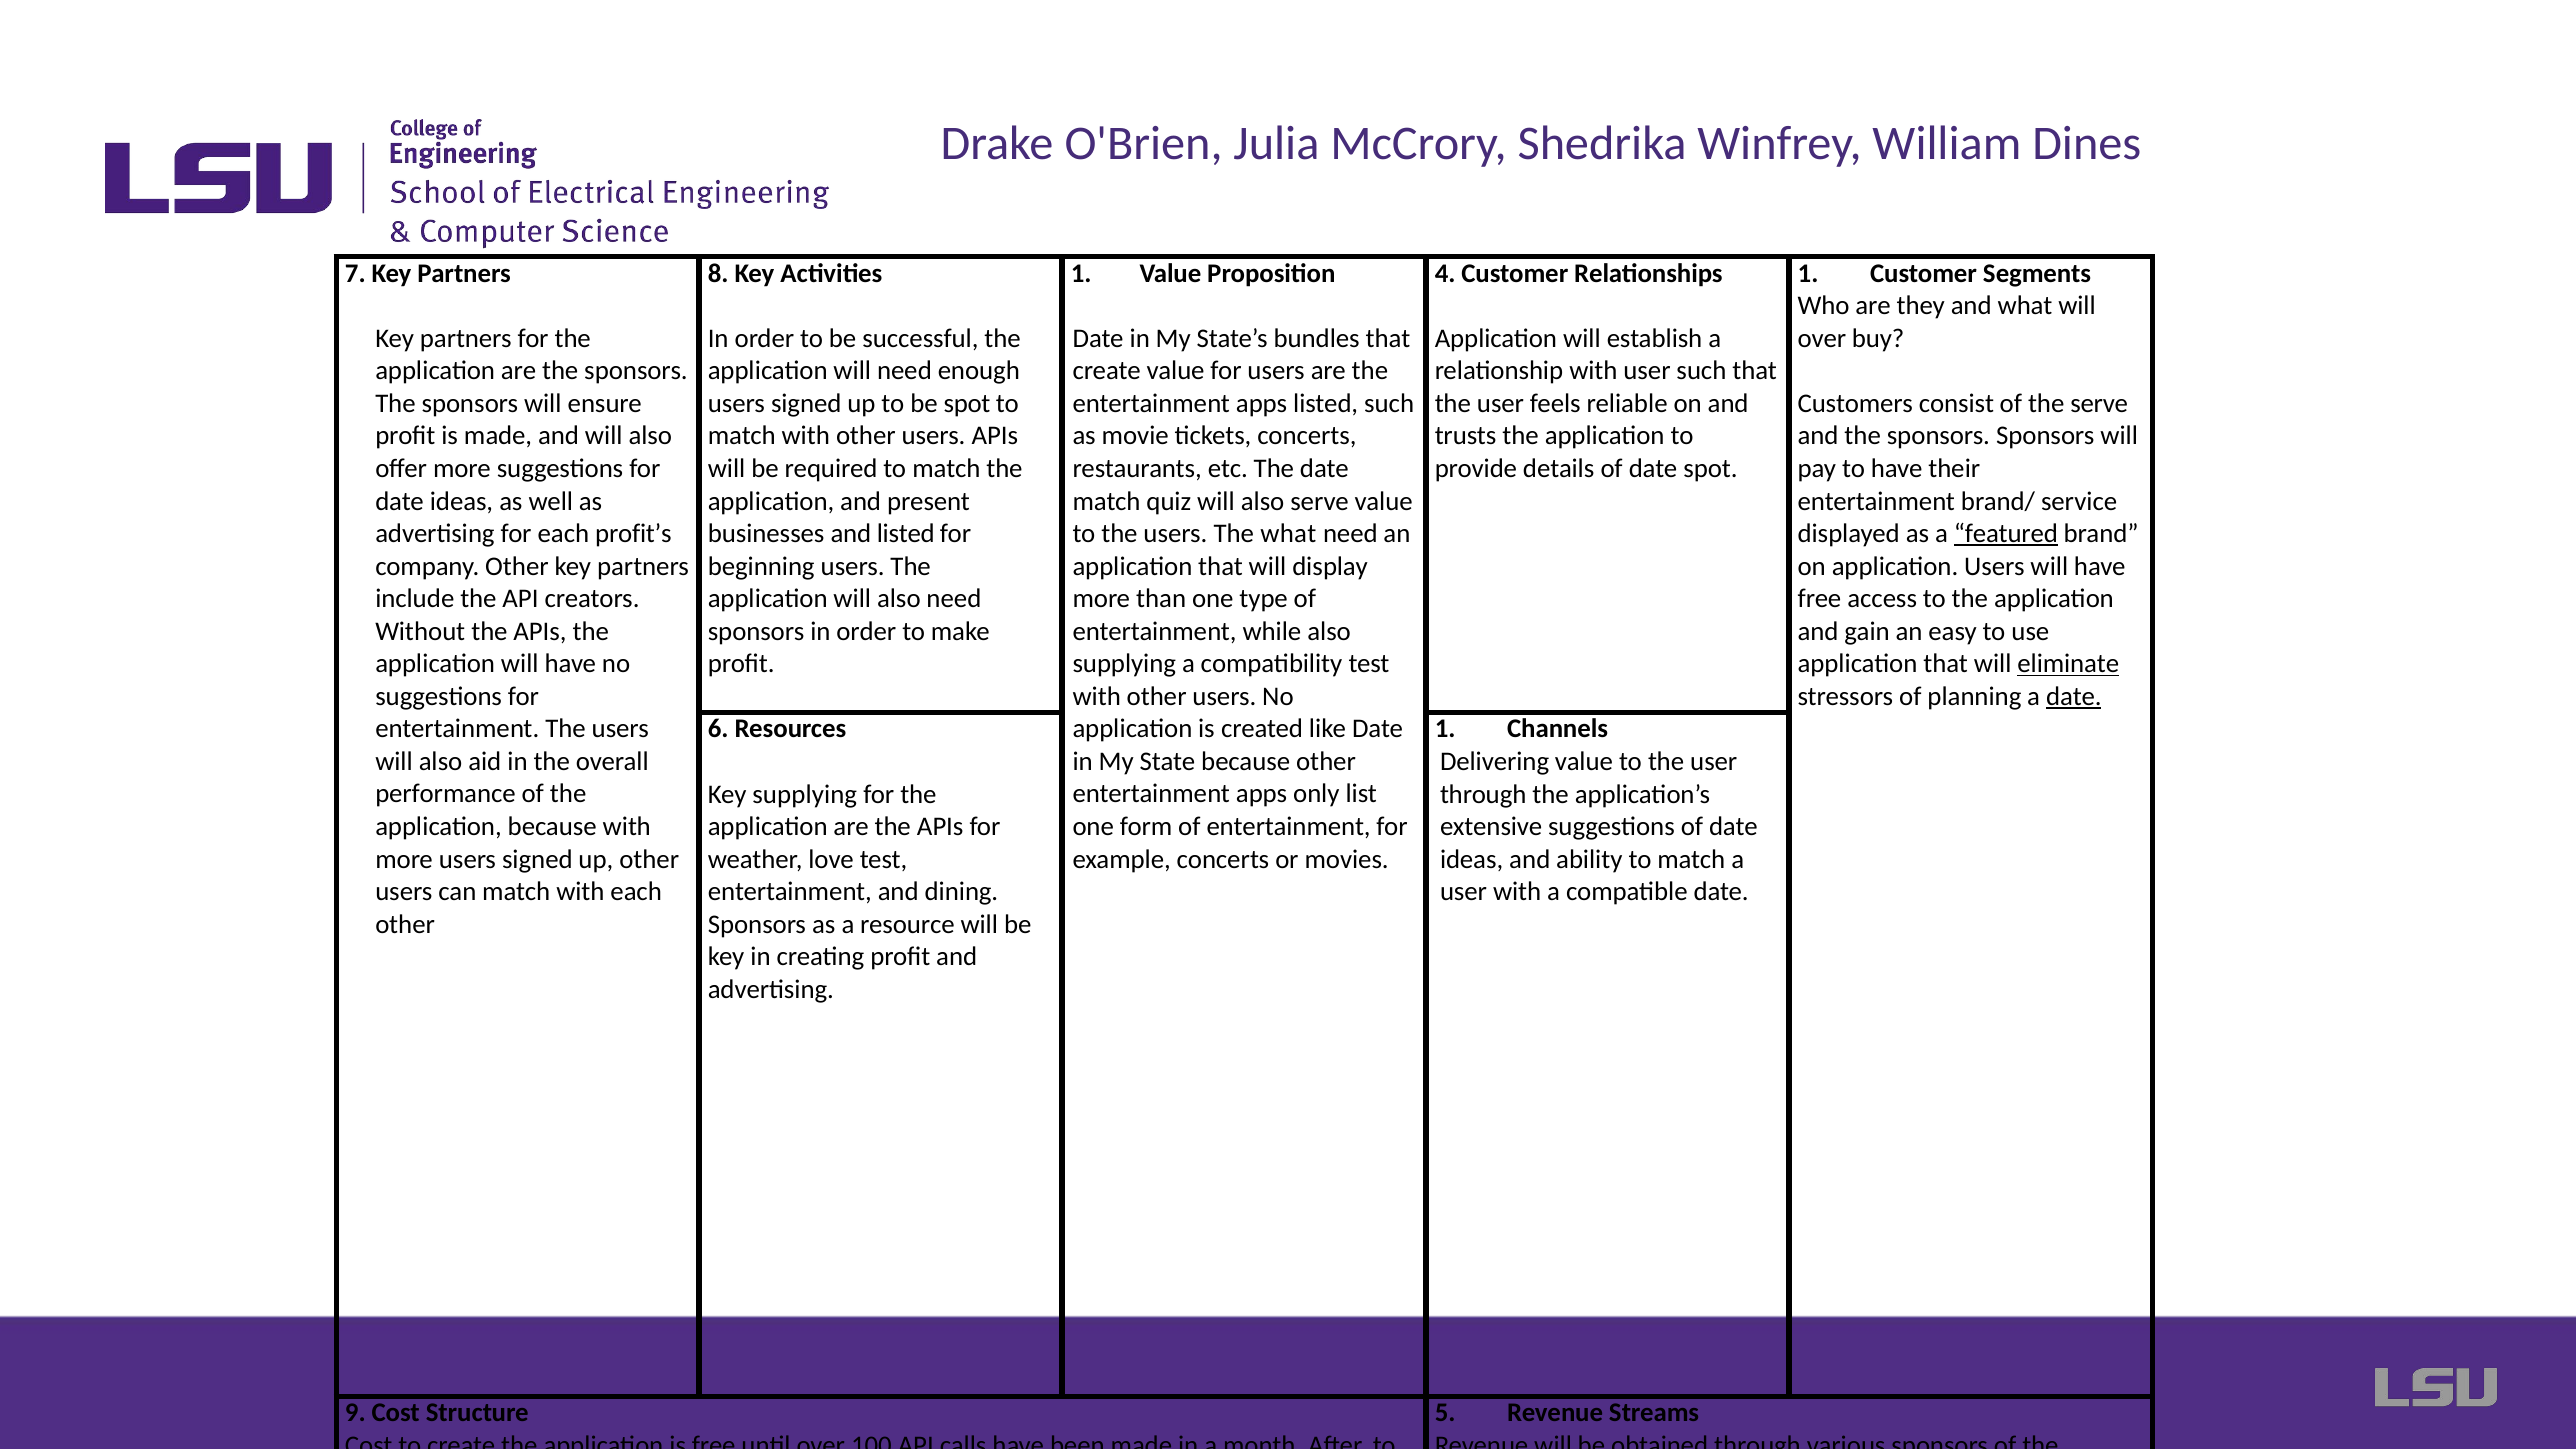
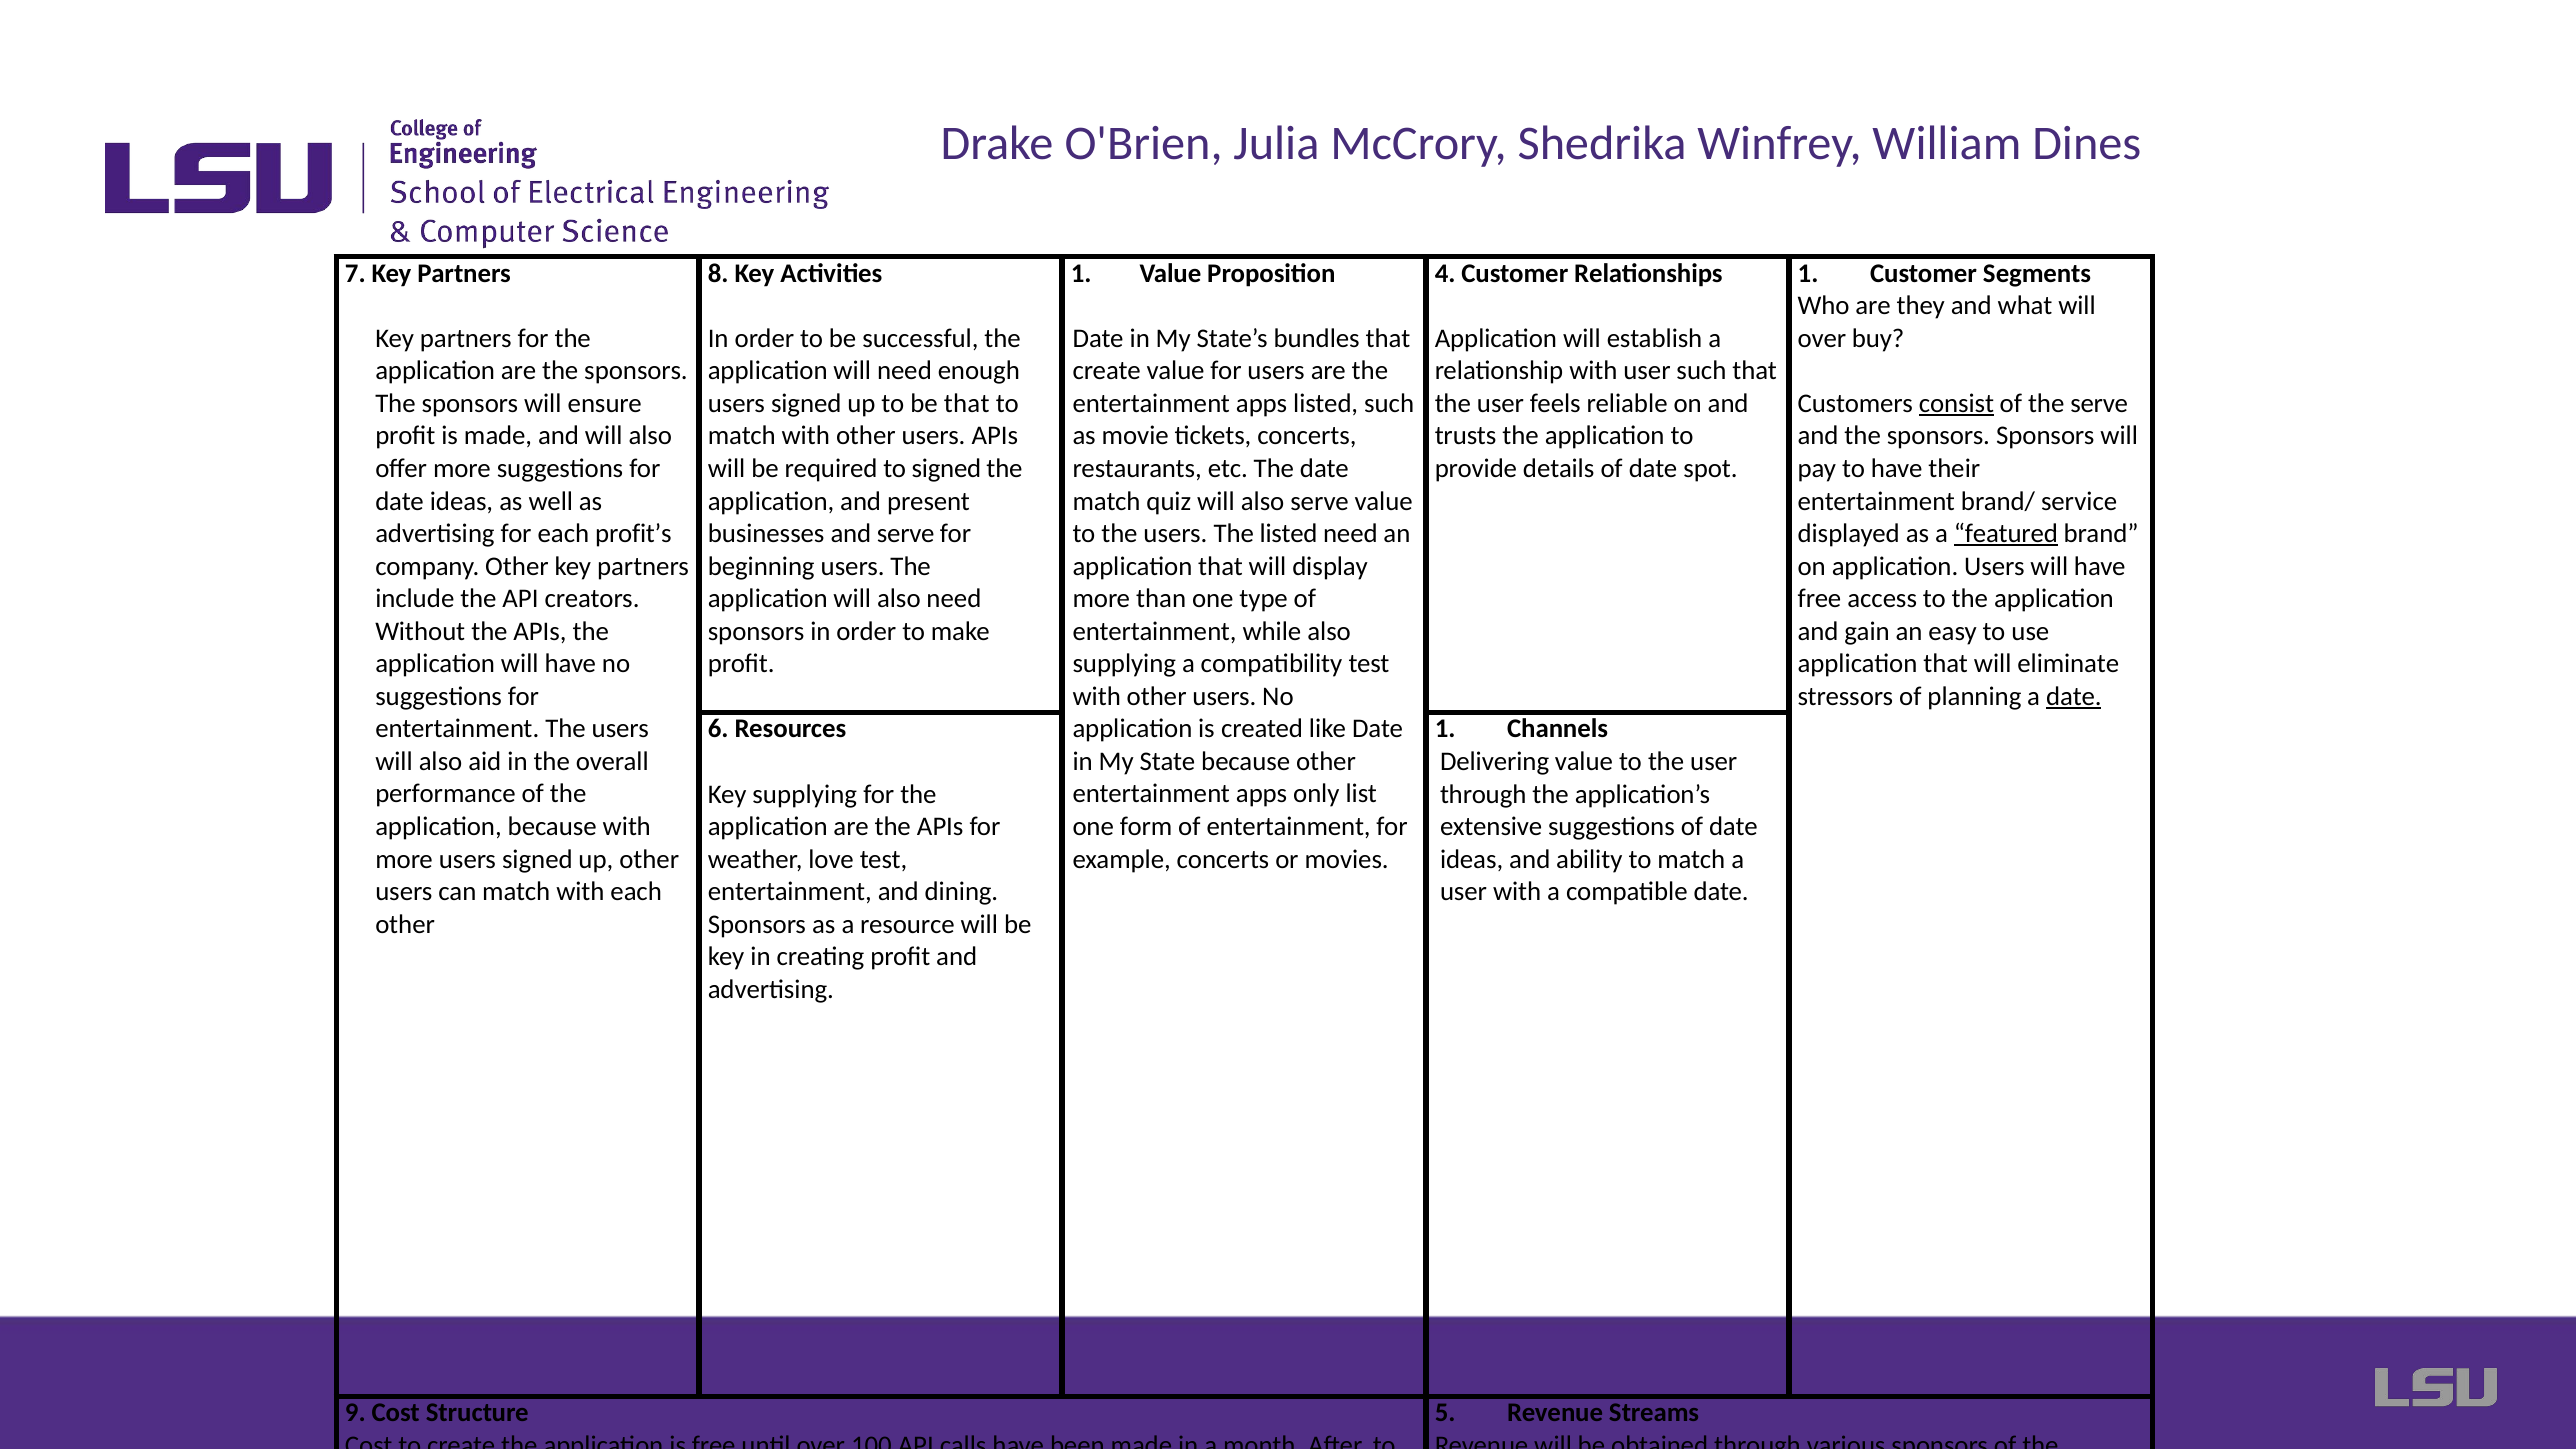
be spot: spot -> that (967, 403)
consist underline: none -> present (1956, 403)
required to match: match -> signed (946, 469)
and listed: listed -> serve (906, 534)
The what: what -> listed (1289, 534)
eliminate underline: present -> none (2068, 664)
